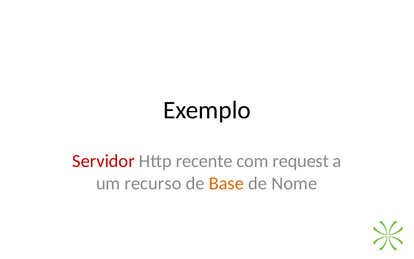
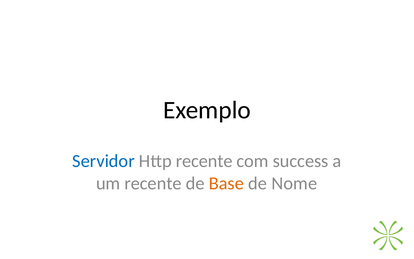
Servidor colour: red -> blue (104, 161)
request: request -> success (301, 161)
um recurso: recurso -> recente (153, 183)
